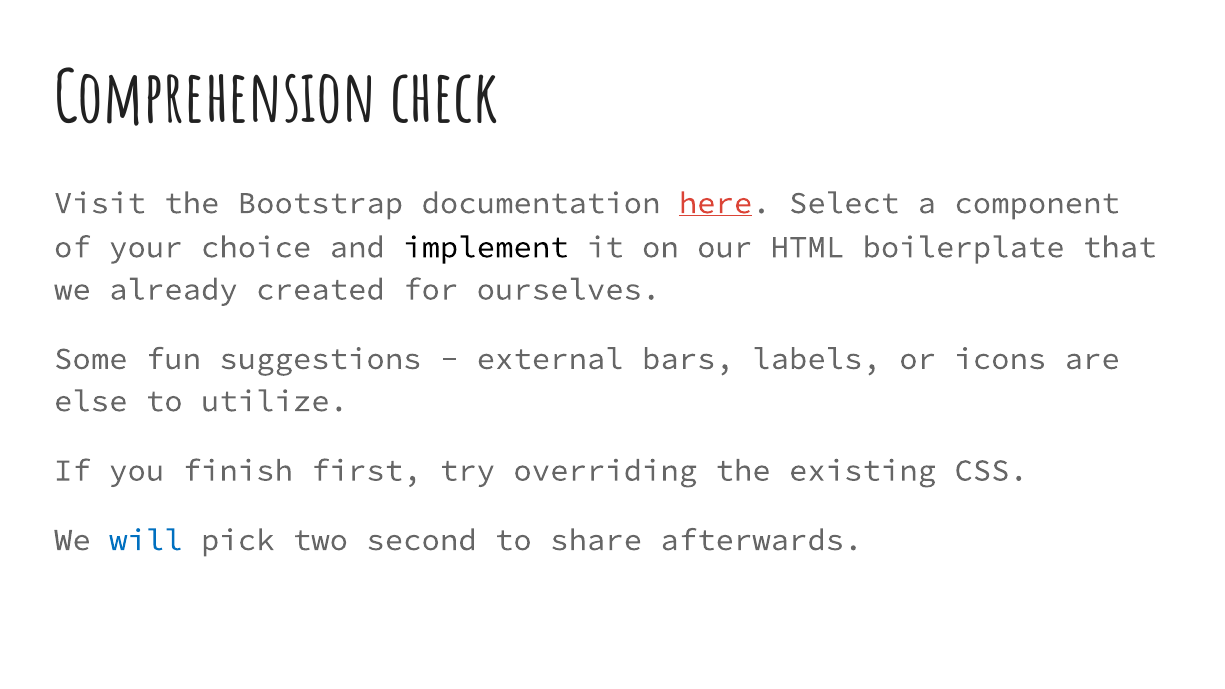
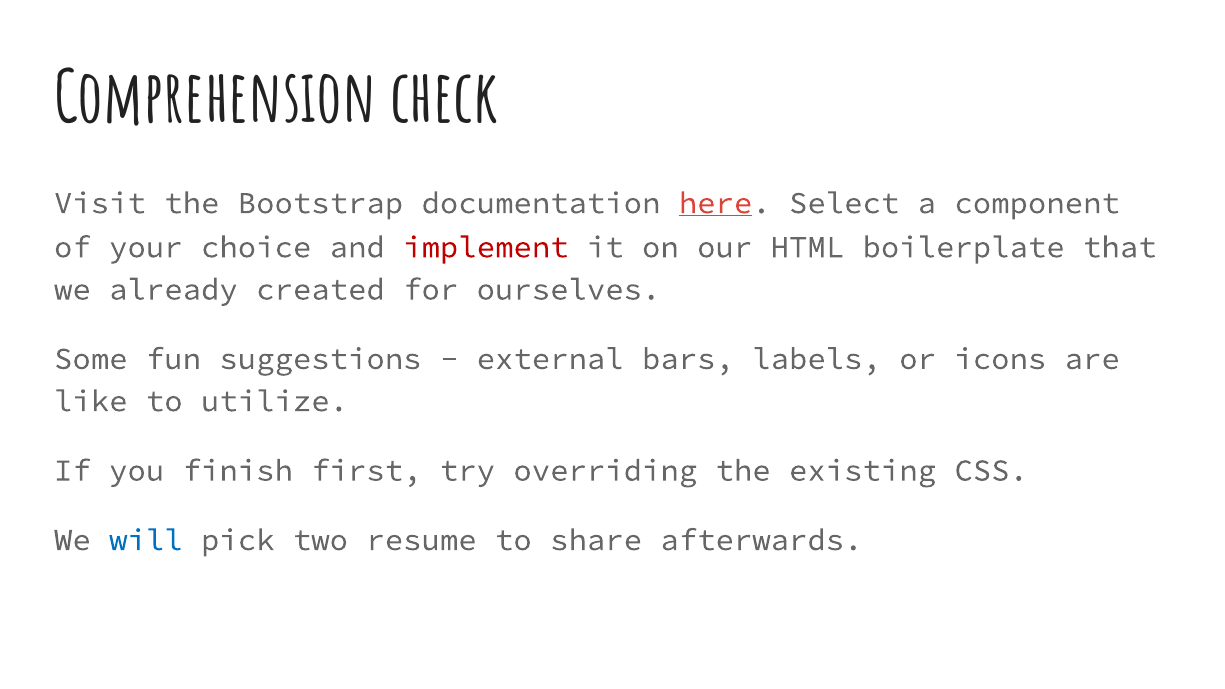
implement colour: black -> red (486, 247)
else: else -> like (91, 401)
second: second -> resume (422, 540)
